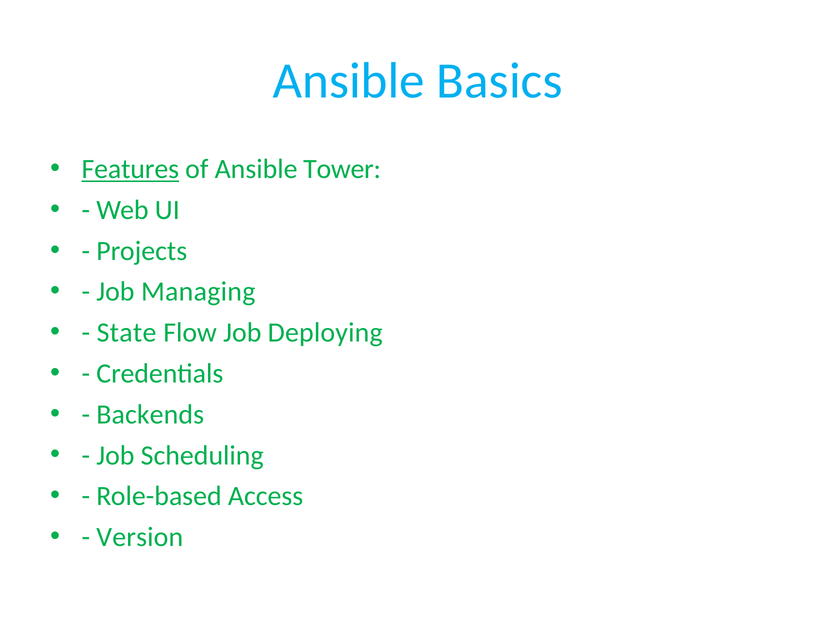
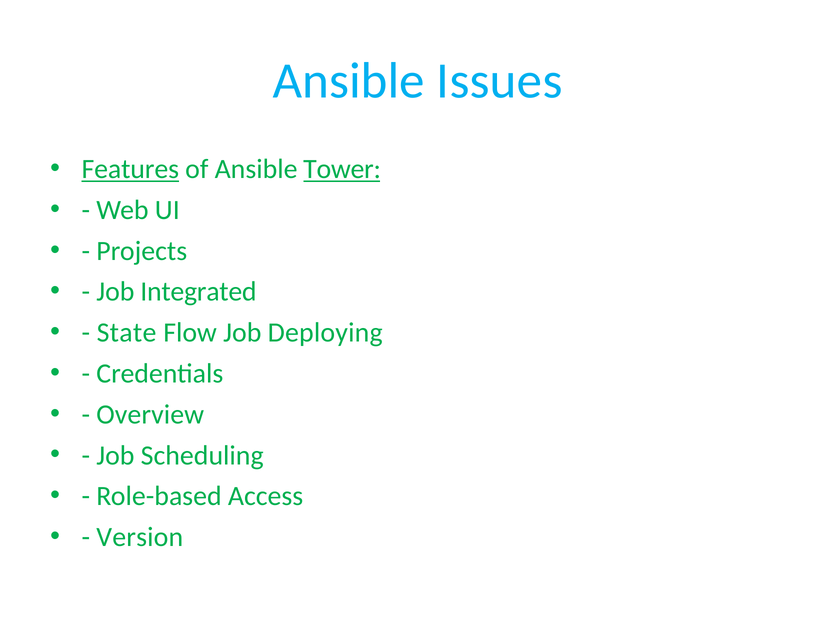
Basics: Basics -> Issues (500, 81)
Tower underline: none -> present (342, 169)
Managing: Managing -> Integrated (198, 292)
Backends: Backends -> Overview (150, 414)
